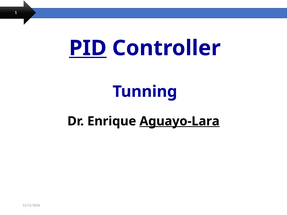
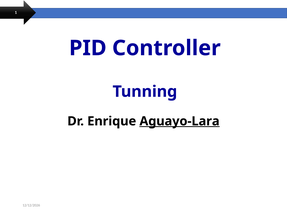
PID underline: present -> none (88, 48)
